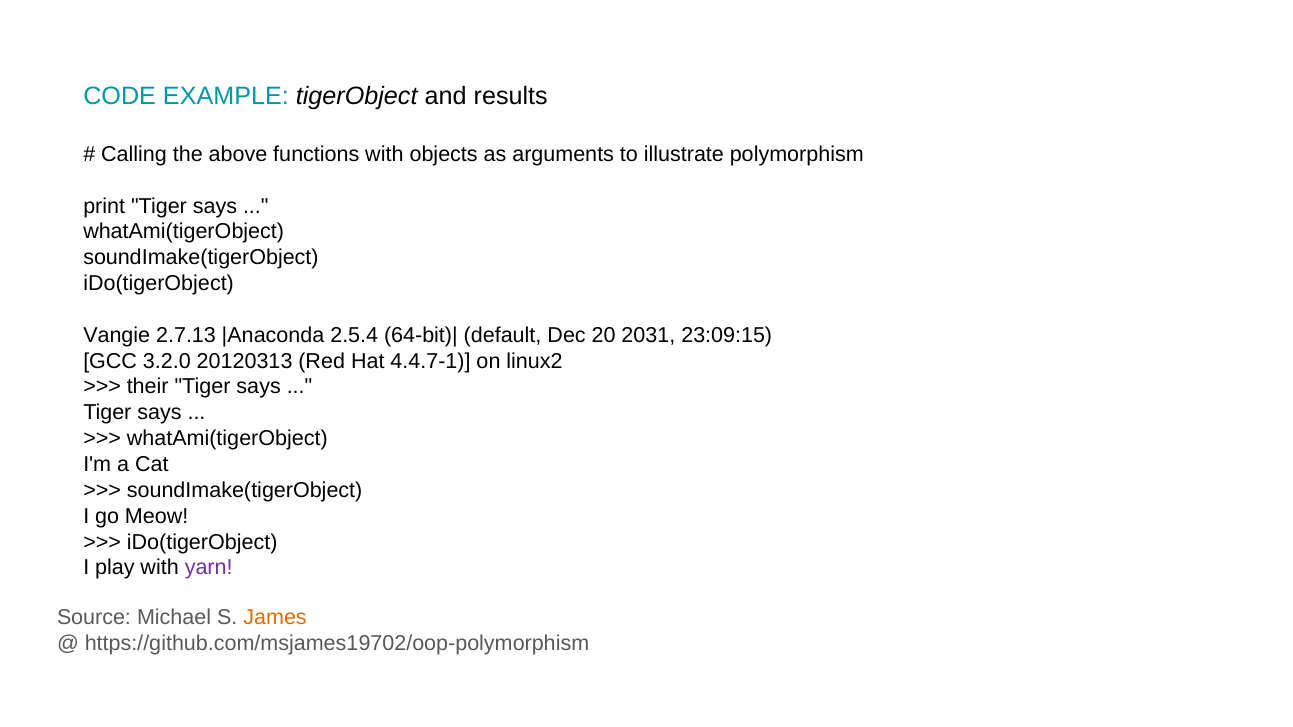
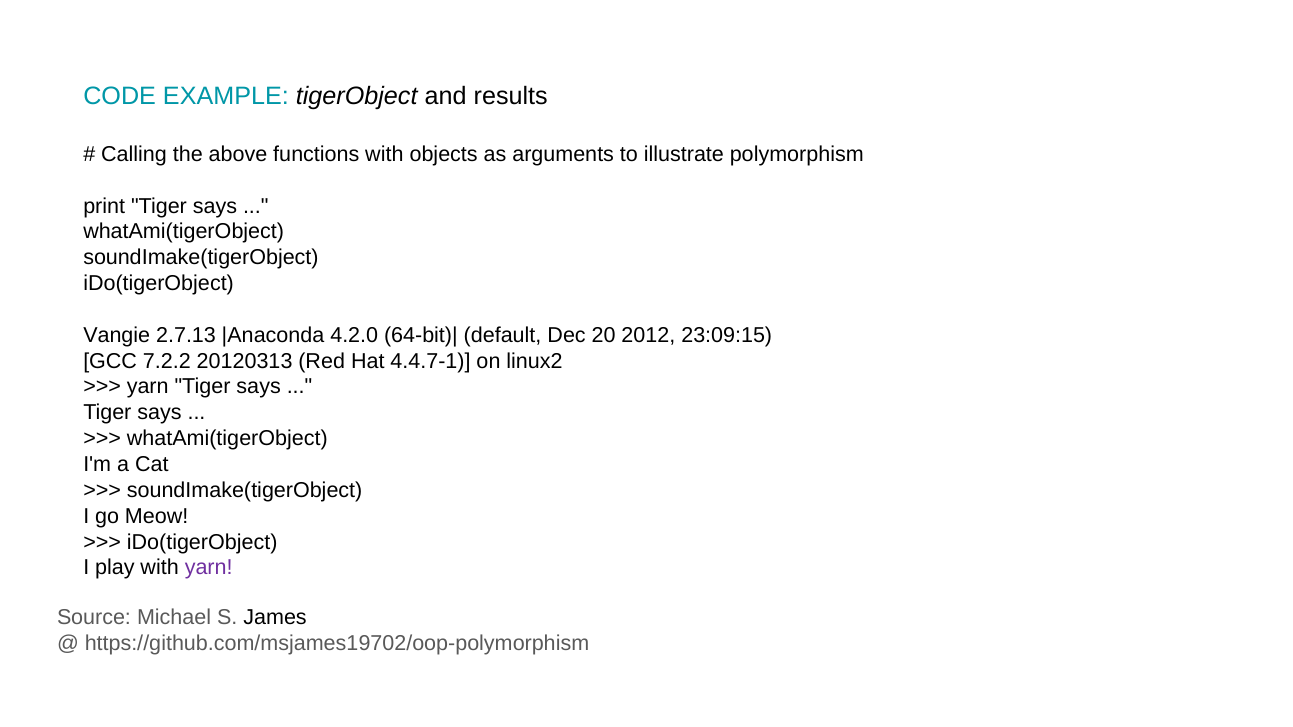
2.5.4: 2.5.4 -> 4.2.0 (354, 335)
2031: 2031 -> 2012 (648, 335)
3.2.0: 3.2.0 -> 7.2.2 (167, 361)
their: their -> yarn (148, 387)
James colour: orange -> black (275, 618)
